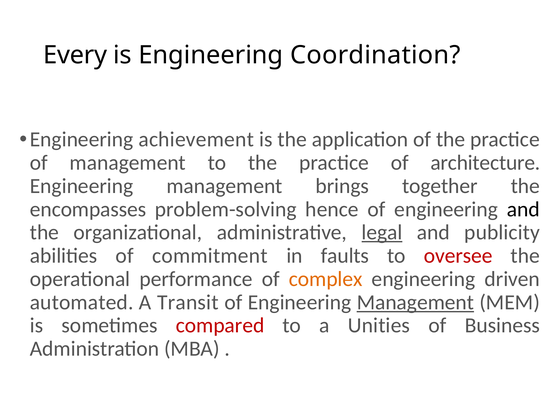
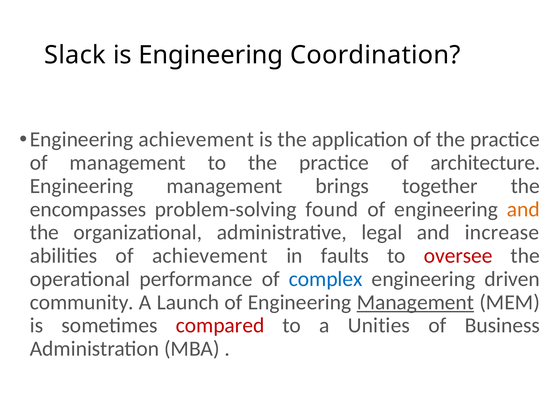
Every: Every -> Slack (75, 55)
hence: hence -> found (332, 209)
and colour: black -> orange (523, 209)
legal underline: present -> none (382, 233)
publicity: publicity -> increase (502, 233)
of commitment: commitment -> achievement (210, 256)
complex colour: orange -> blue (326, 279)
automated: automated -> community (82, 302)
Transit: Transit -> Launch (188, 302)
